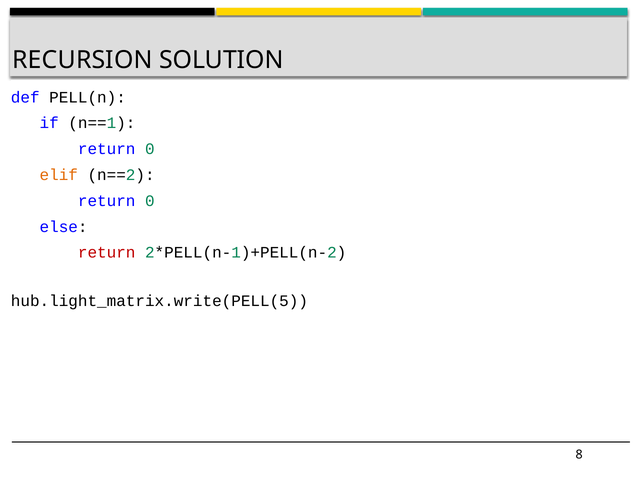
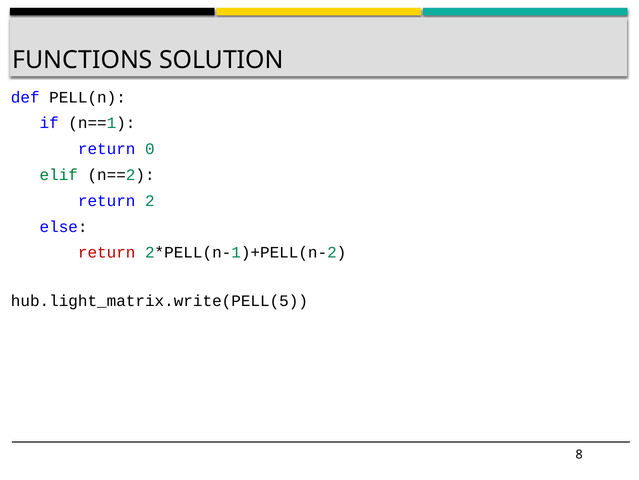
RECURSION: RECURSION -> FUNCTIONS (82, 60)
elif colour: orange -> green (59, 175)
0: 0 -> 2 (150, 201)
